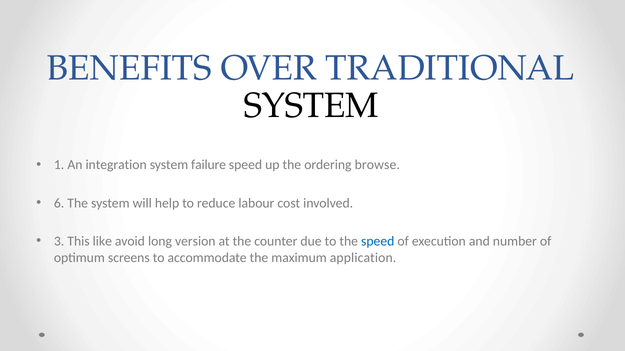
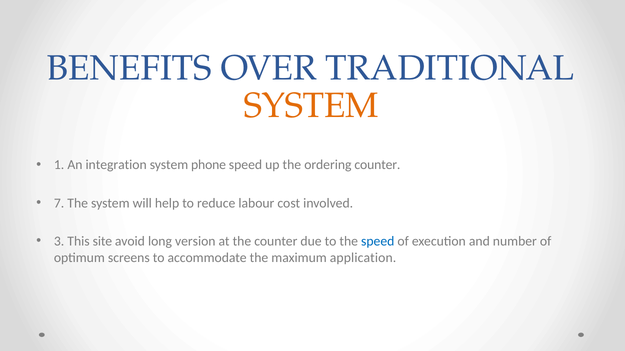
SYSTEM colour: black -> orange (311, 106)
failure: failure -> phone (209, 165)
ordering browse: browse -> counter (377, 165)
6: 6 -> 7 (59, 203)
like: like -> site (102, 242)
